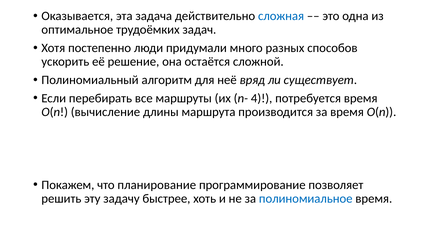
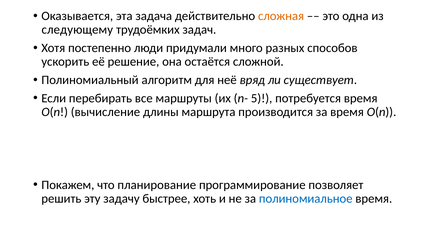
сложная colour: blue -> orange (281, 16)
оптимальное: оптимальное -> следующему (77, 30)
4: 4 -> 5 (262, 98)
